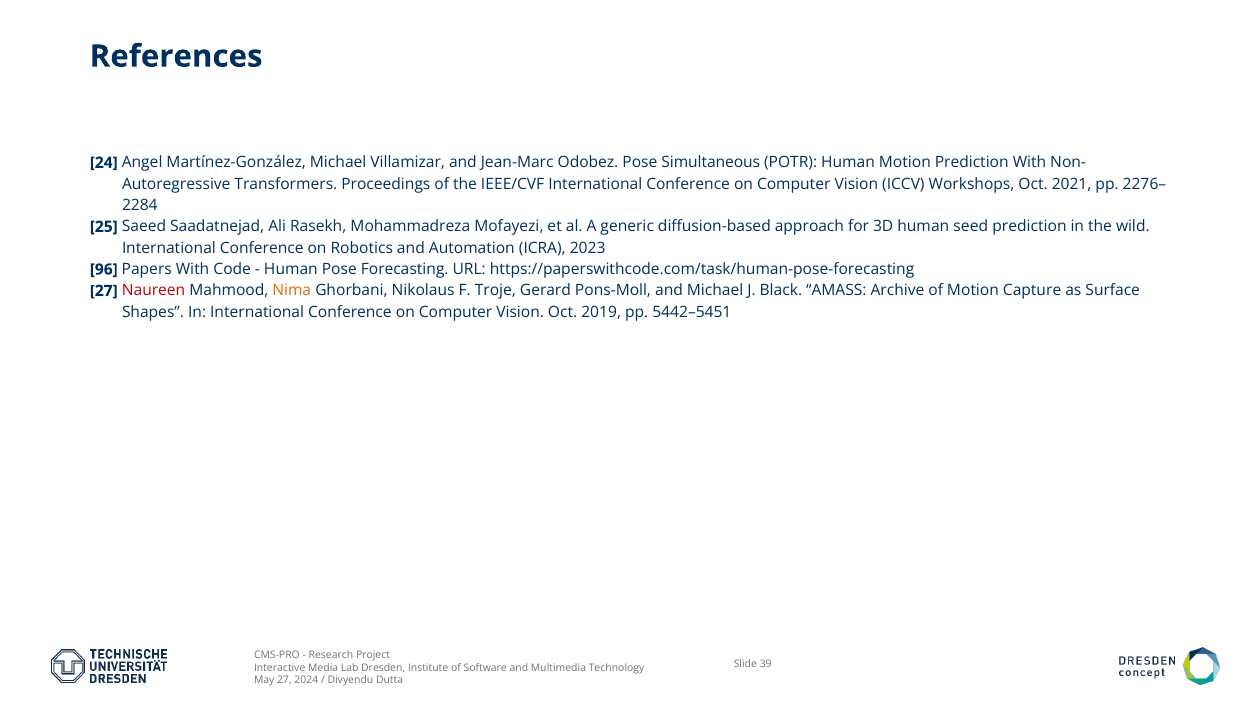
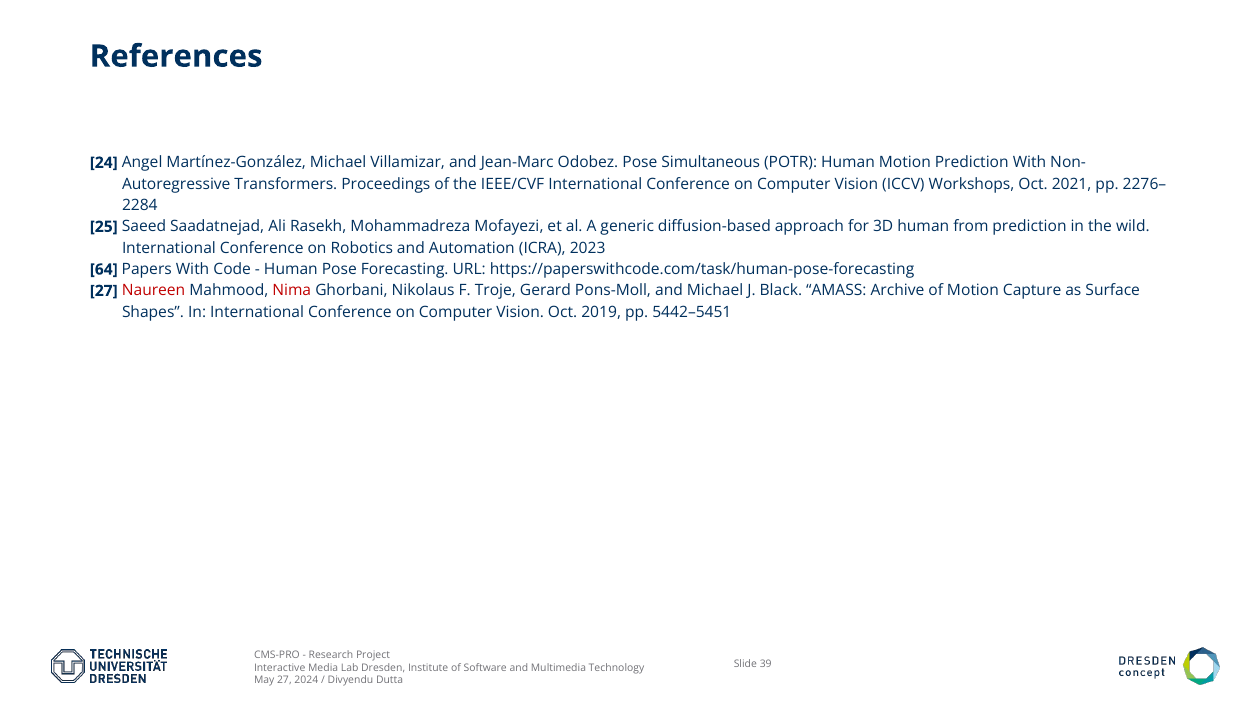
seed: seed -> from (971, 227)
96: 96 -> 64 (104, 269)
Nima colour: orange -> red (292, 291)
